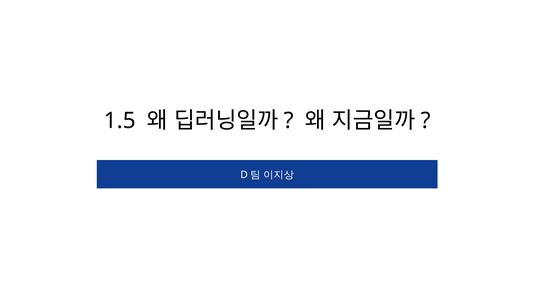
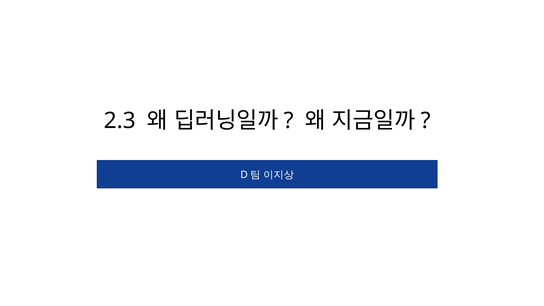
1.5: 1.5 -> 2.3 (120, 121)
